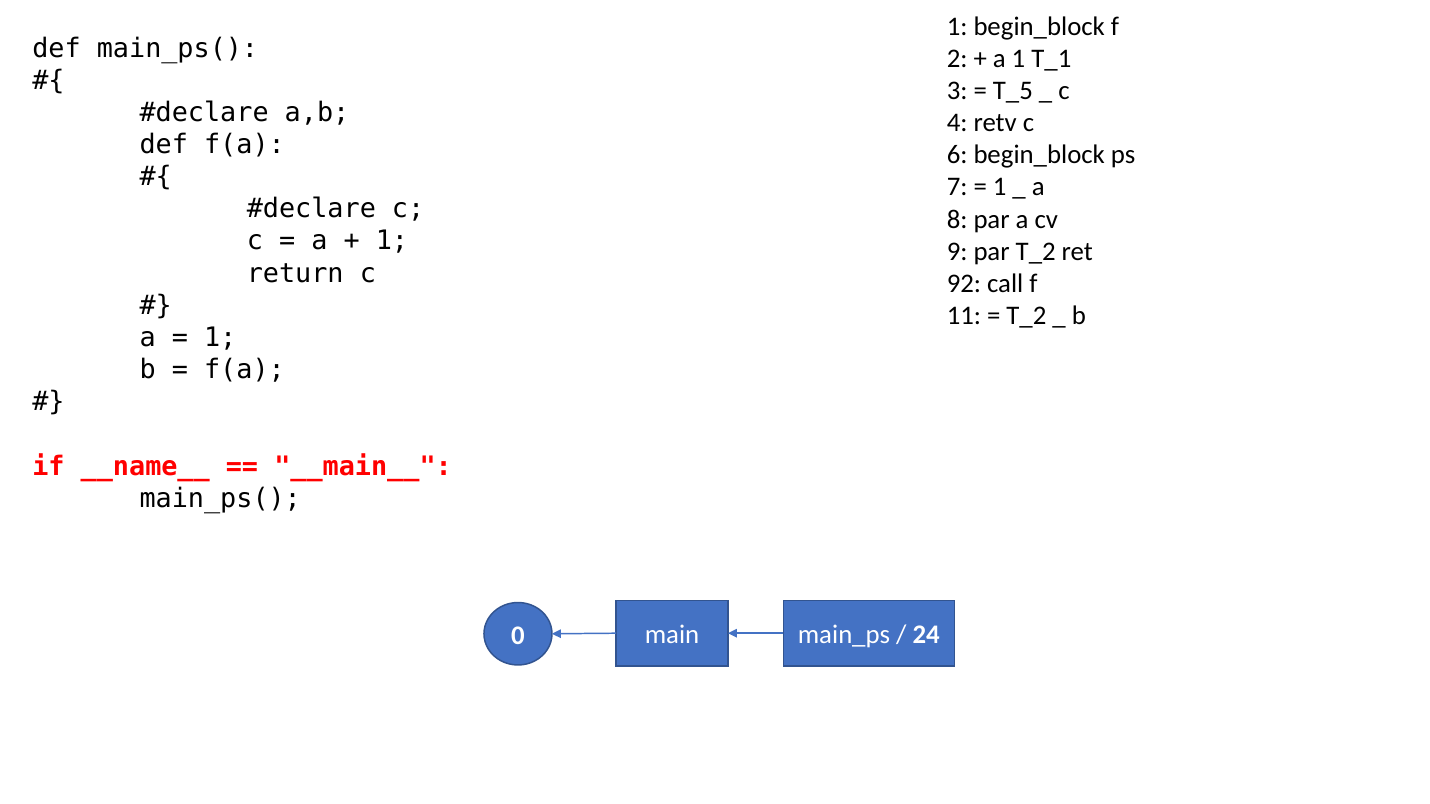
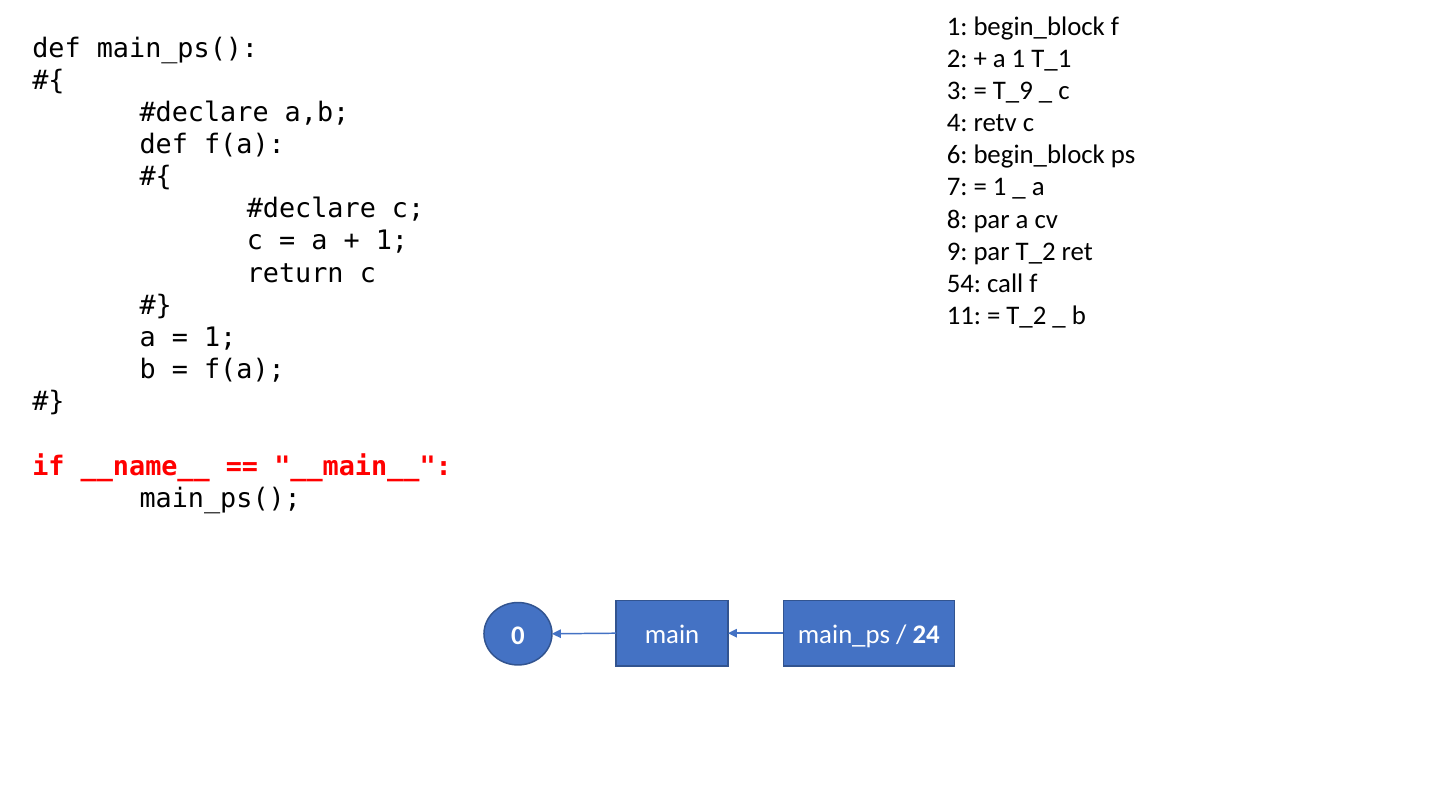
T_5: T_5 -> T_9 (1013, 91)
92: 92 -> 54 (964, 284)
